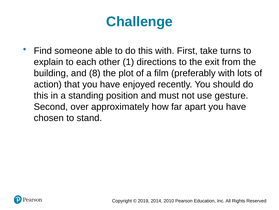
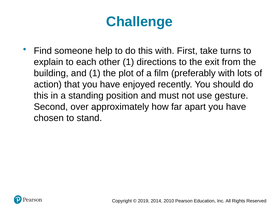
able: able -> help (104, 51)
and 8: 8 -> 1 (95, 73)
